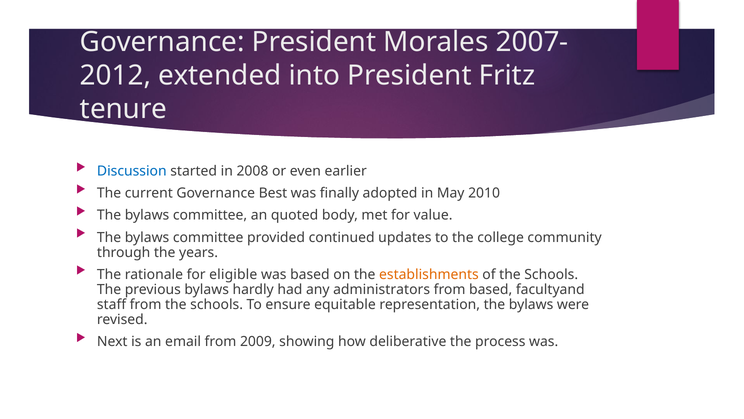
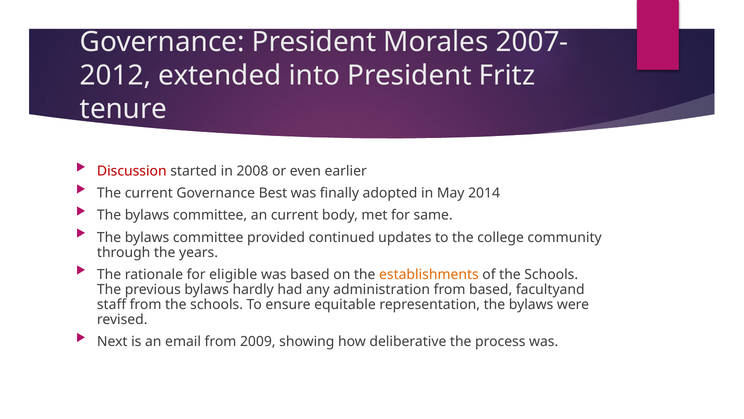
Discussion colour: blue -> red (132, 171)
2010: 2010 -> 2014 (484, 193)
an quoted: quoted -> current (295, 215)
value: value -> same (433, 215)
administrators: administrators -> administration (382, 289)
